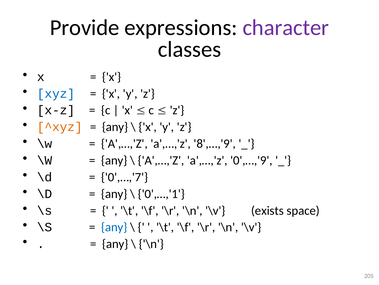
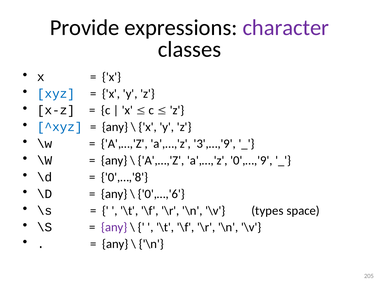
^xyz colour: orange -> blue (60, 127)
8',…,'9: 8',…,'9 -> 3',…,'9 (215, 143)
0',…,'7: 0',…,'7 -> 0',…,'8 (125, 177)
0',…,'1: 0',…,'1 -> 0',…,'6 (161, 193)
exists: exists -> types (267, 210)
any colour: blue -> purple (114, 227)
